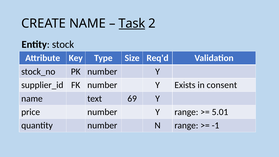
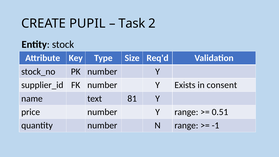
CREATE NAME: NAME -> PUPIL (87, 23)
Task underline: present -> none (132, 23)
69: 69 -> 81 (132, 98)
5.01: 5.01 -> 0.51 (220, 112)
